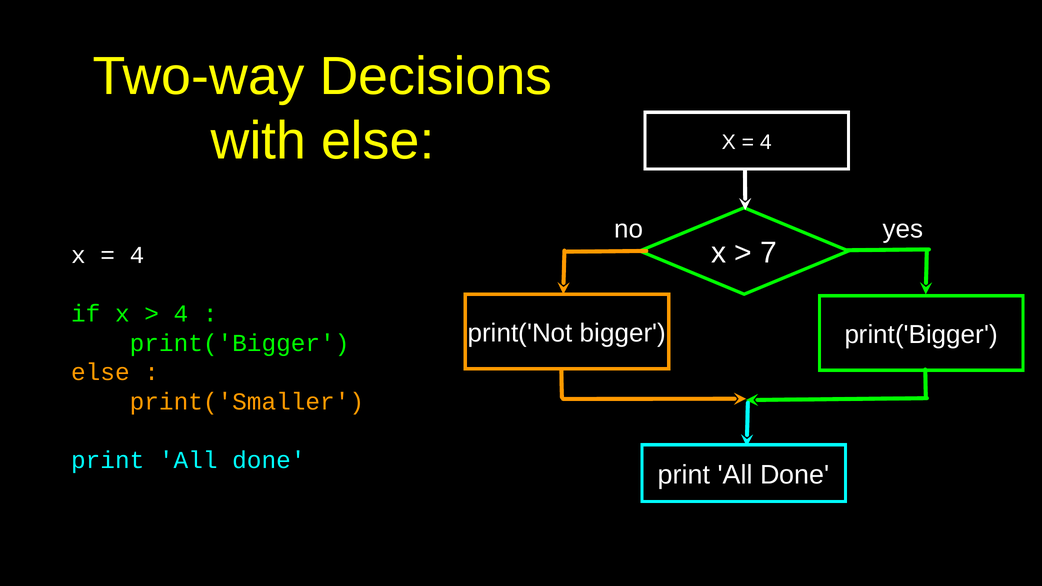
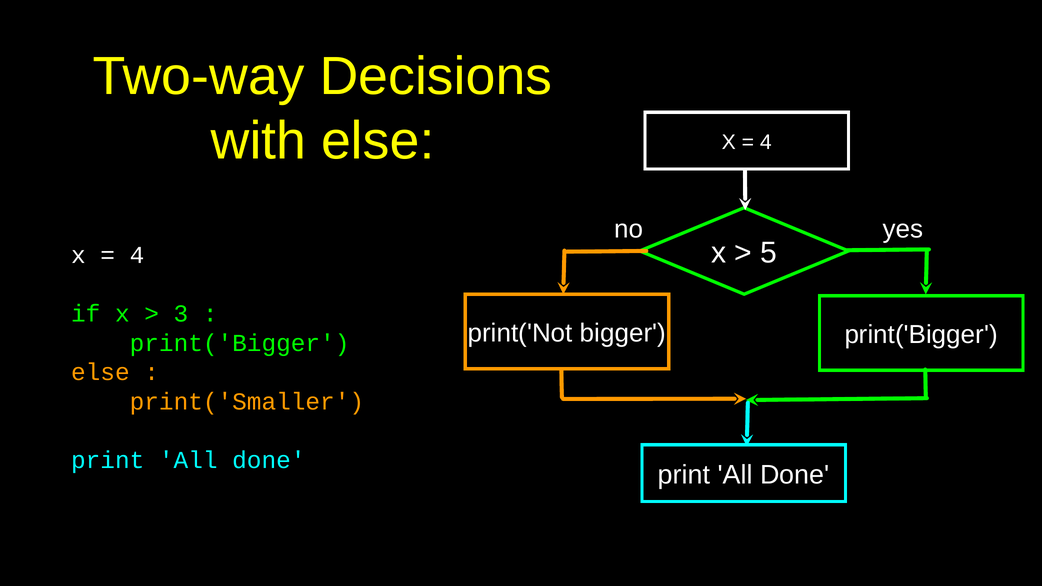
7: 7 -> 5 (769, 253)
4: 4 -> 3 (181, 314)
